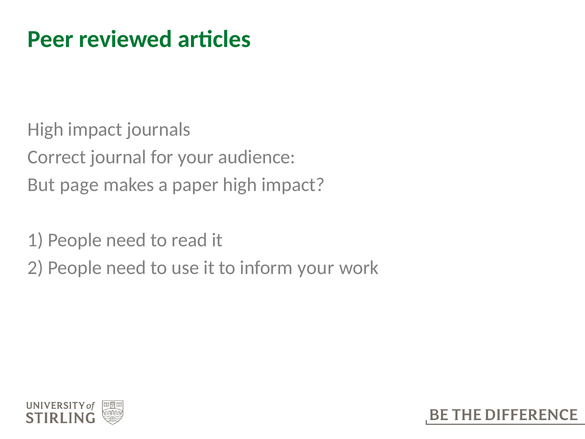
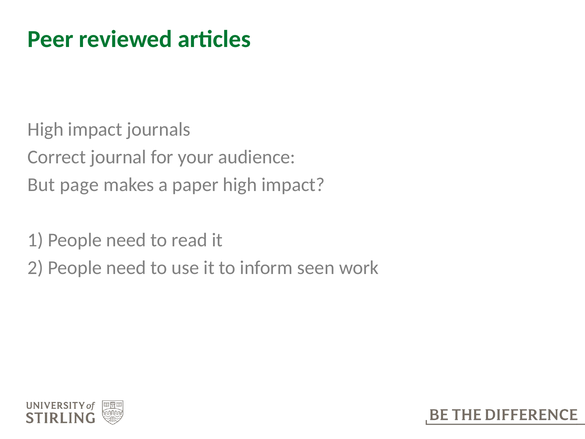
inform your: your -> seen (316, 268)
